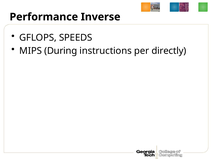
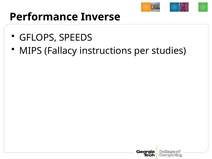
During: During -> Fallacy (61, 51)
directly: directly -> studies (169, 51)
